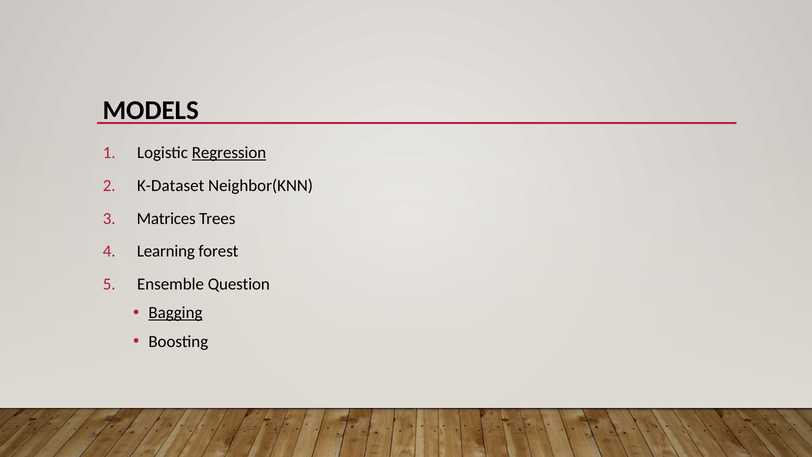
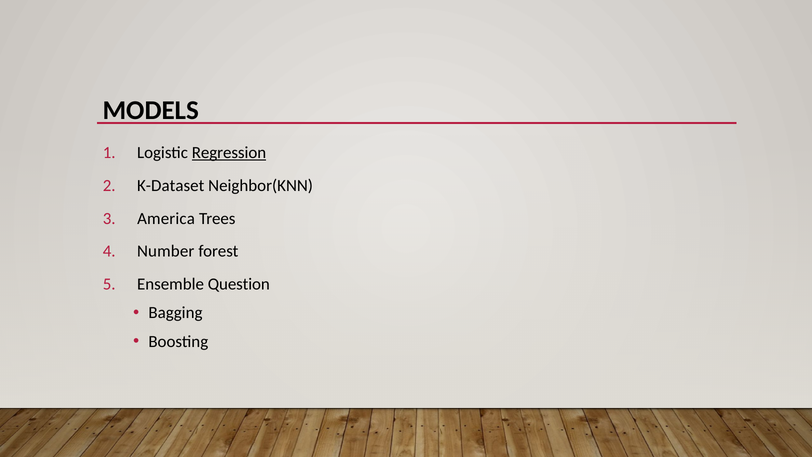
Matrices: Matrices -> America (166, 218)
Learning: Learning -> Number (166, 251)
Bagging underline: present -> none (175, 313)
